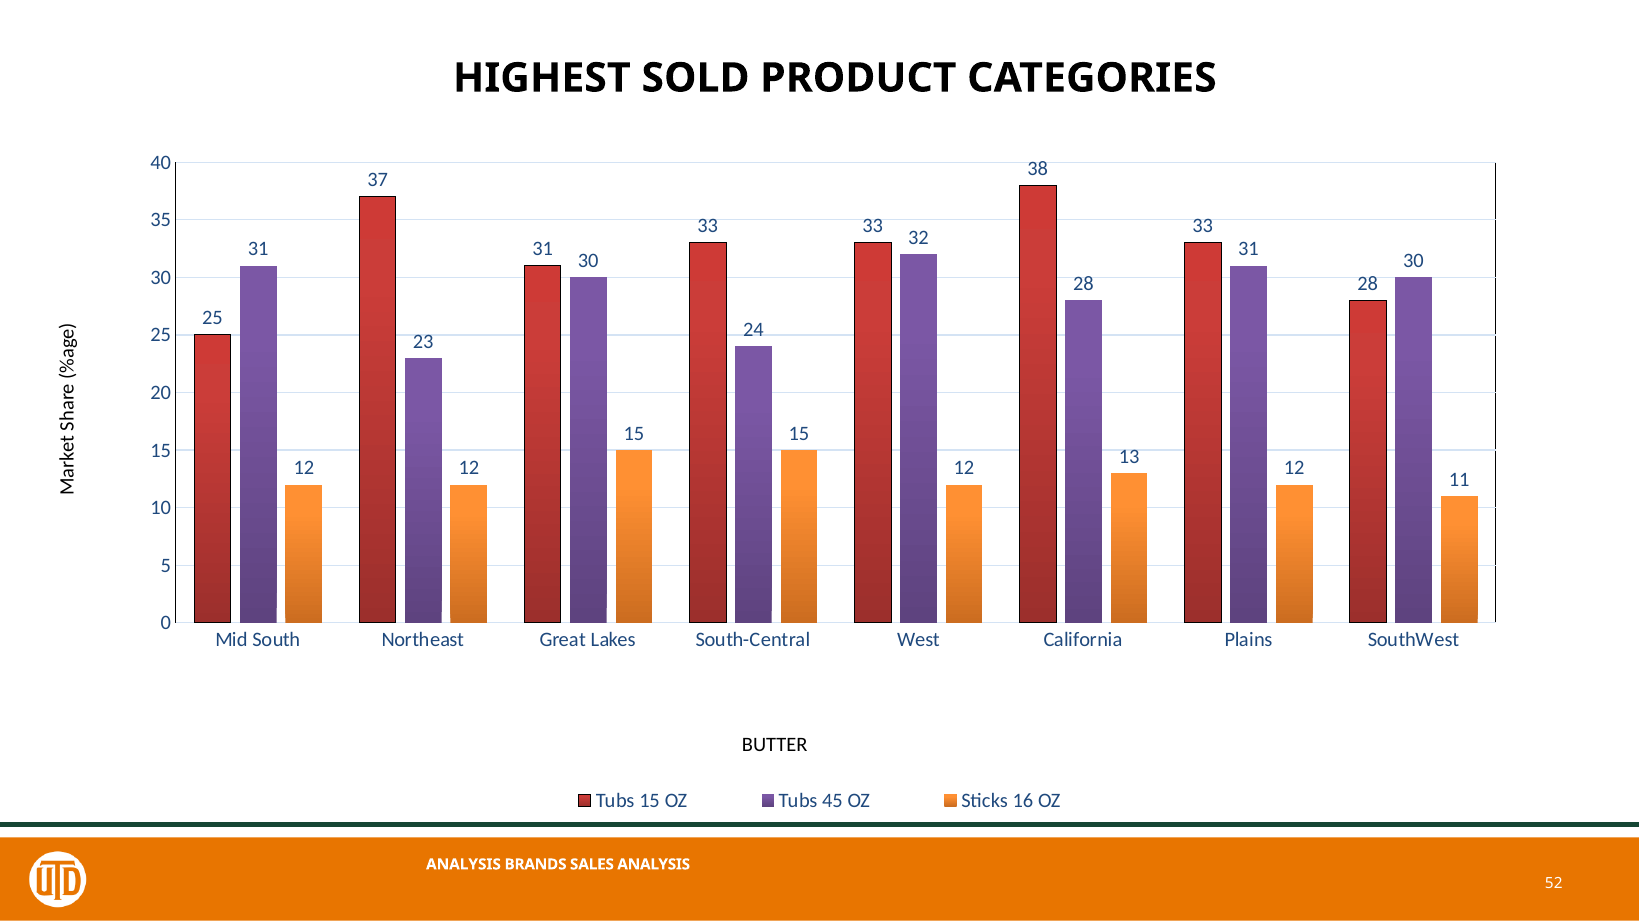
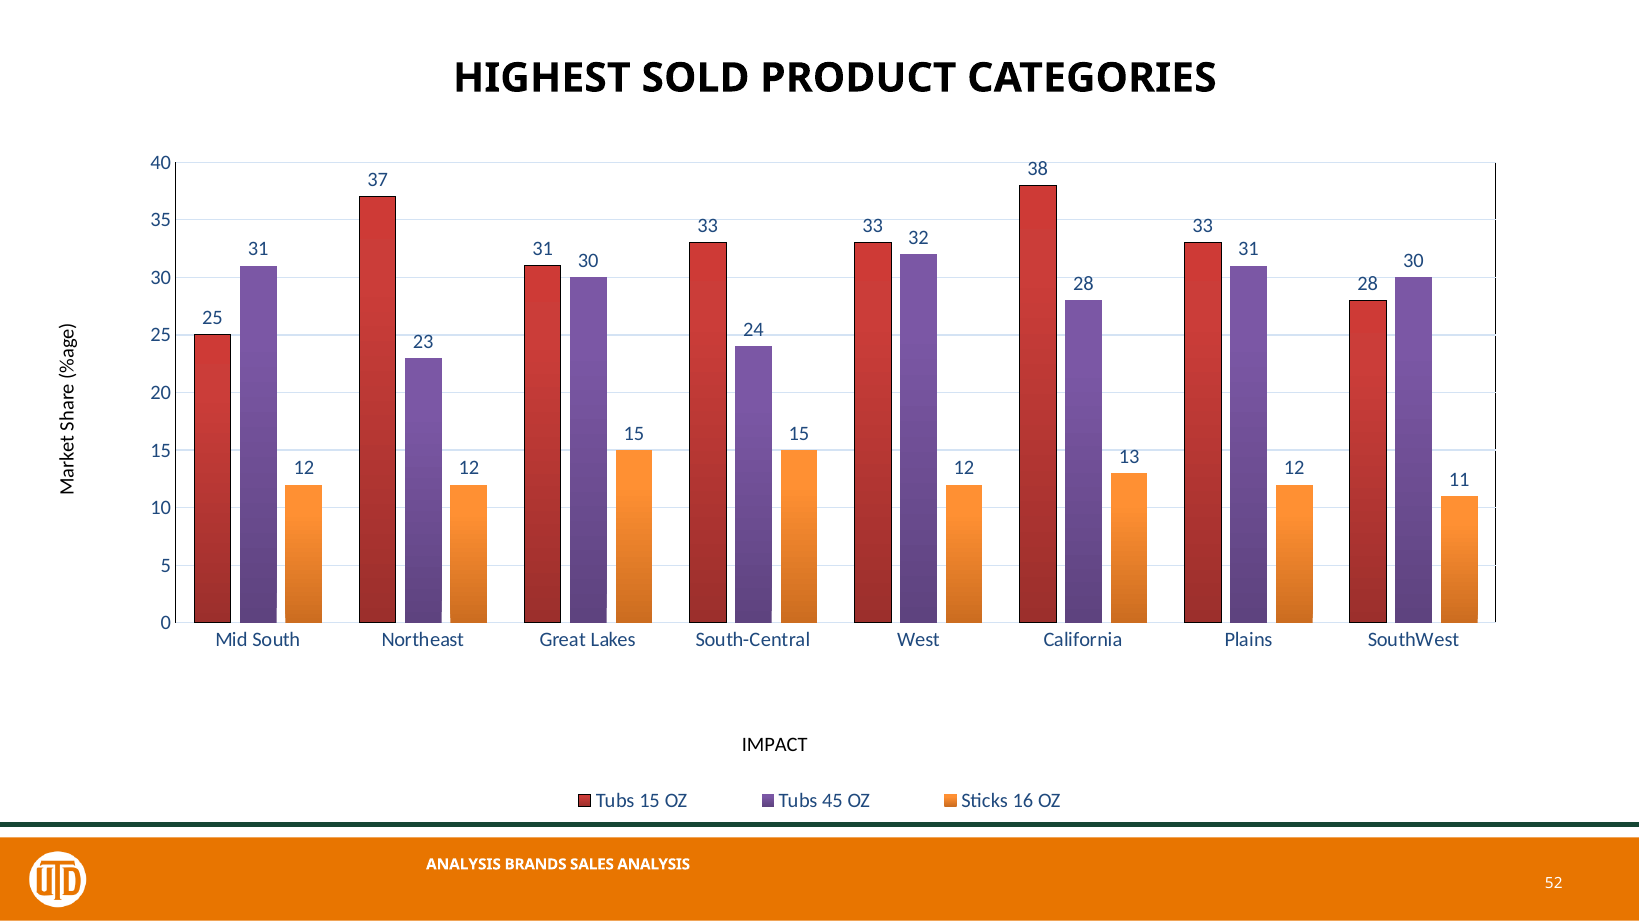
BUTTER: BUTTER -> IMPACT (775, 745)
